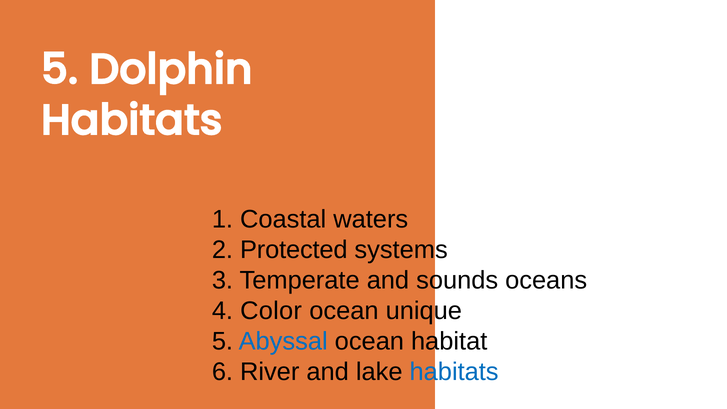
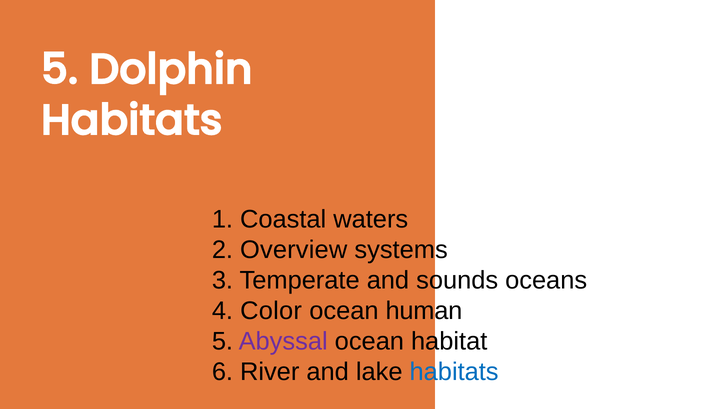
Protected: Protected -> Overview (294, 250)
unique: unique -> human (424, 311)
Abyssal colour: blue -> purple (283, 342)
